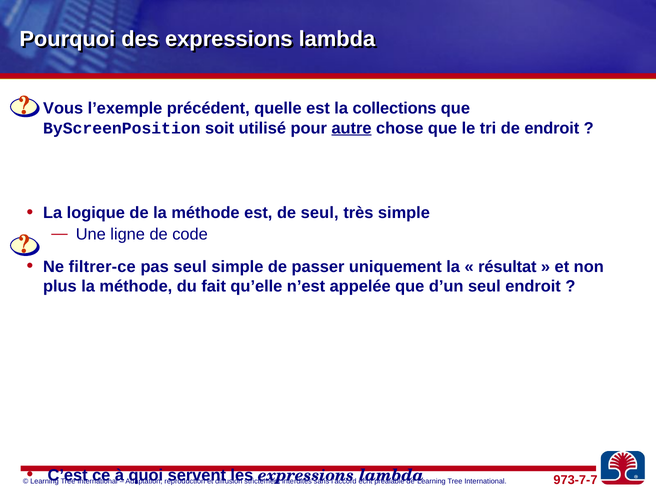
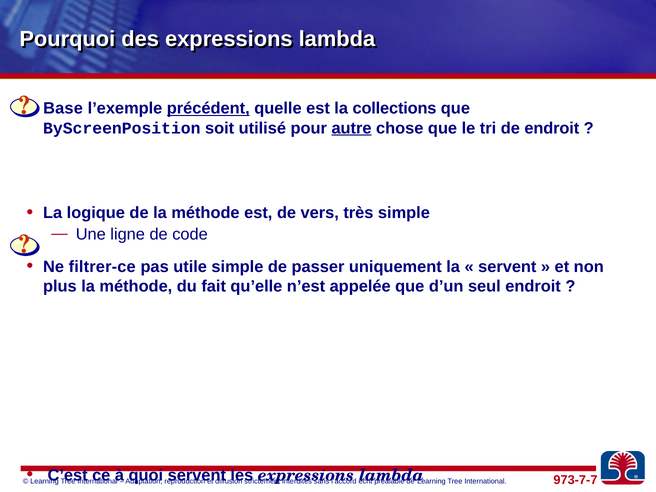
Vous: Vous -> Base (63, 108)
précédent underline: none -> present (208, 108)
de seul: seul -> vers (320, 213)
pas seul: seul -> utile (190, 267)
résultat: résultat -> servent (507, 267)
